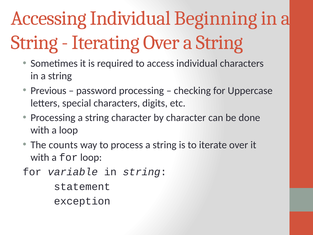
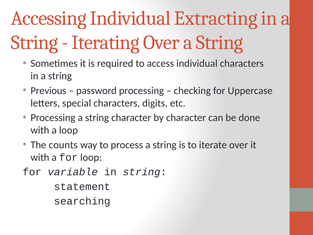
Beginning: Beginning -> Extracting (216, 18)
exception: exception -> searching (82, 201)
